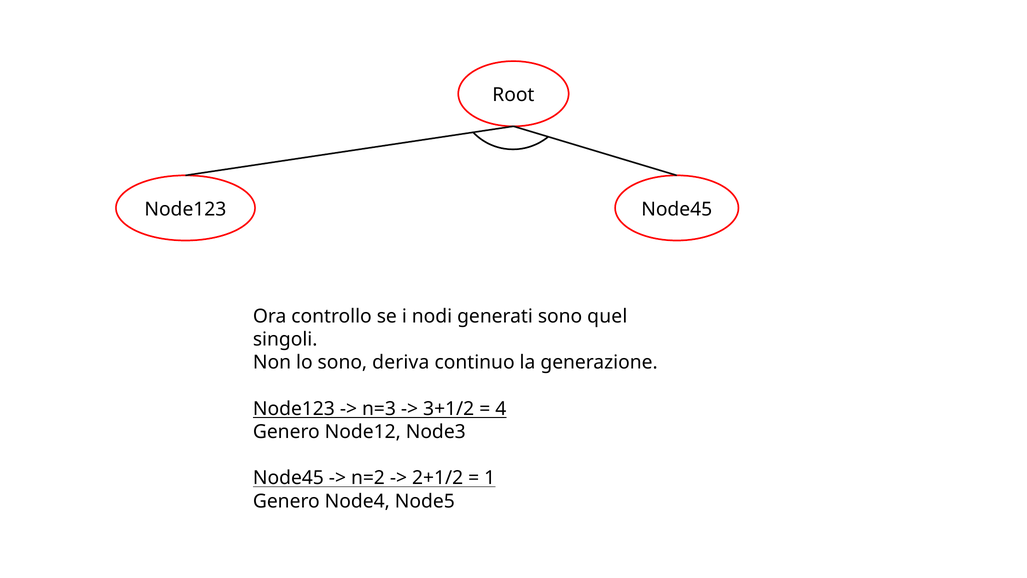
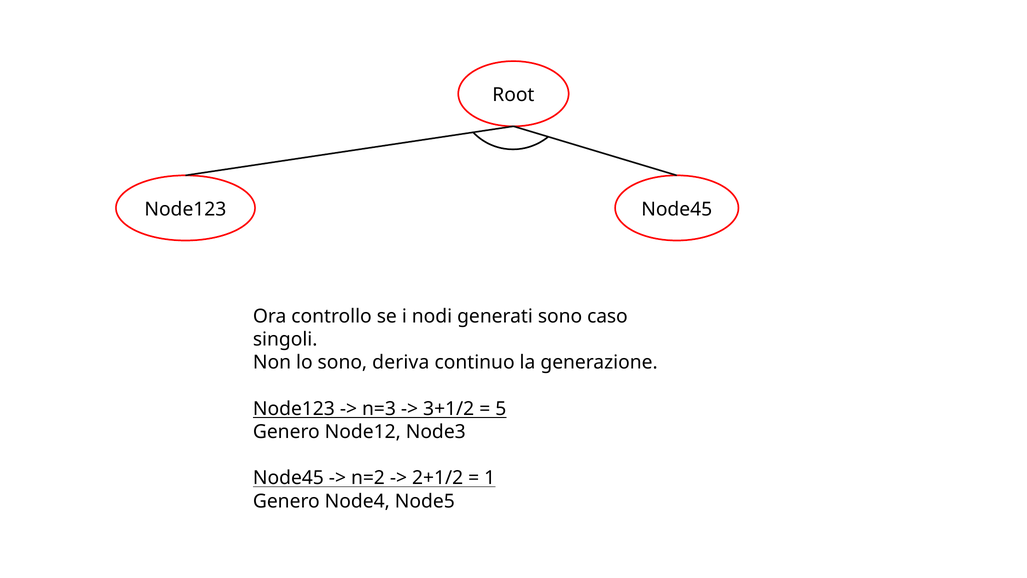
quel: quel -> caso (607, 316)
4: 4 -> 5 (501, 408)
